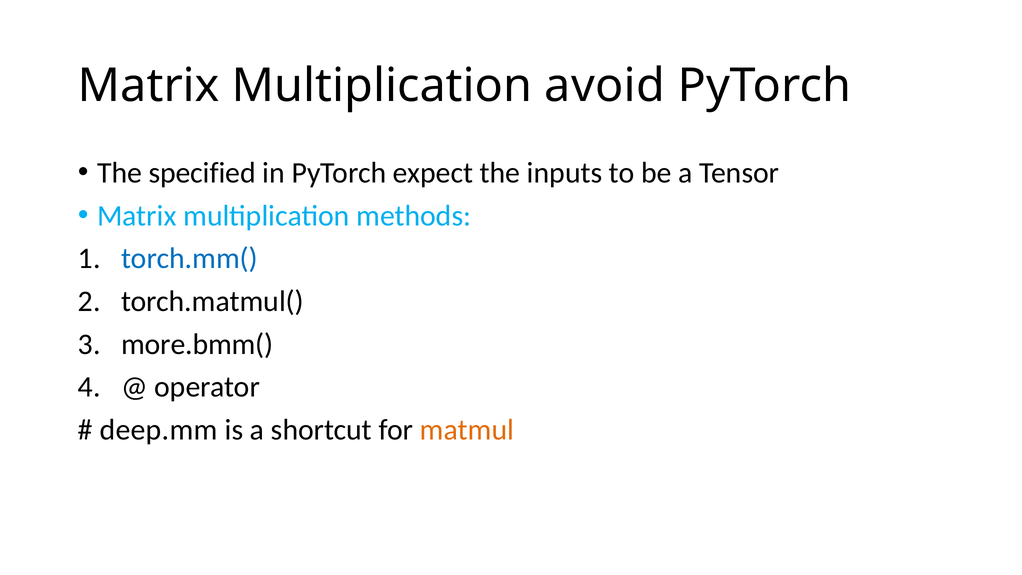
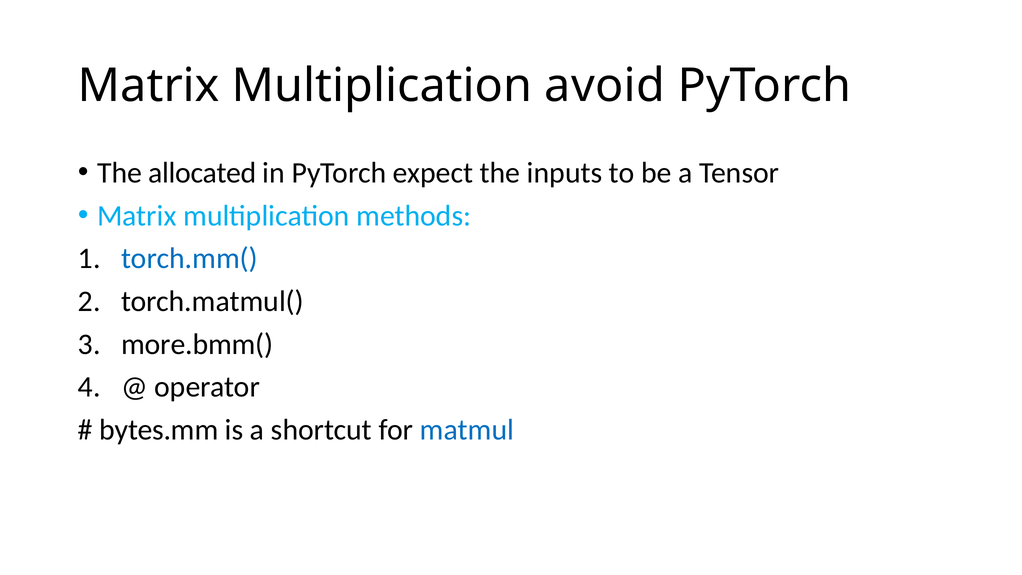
specified: specified -> allocated (202, 173)
deep.mm: deep.mm -> bytes.mm (159, 430)
matmul colour: orange -> blue (467, 430)
